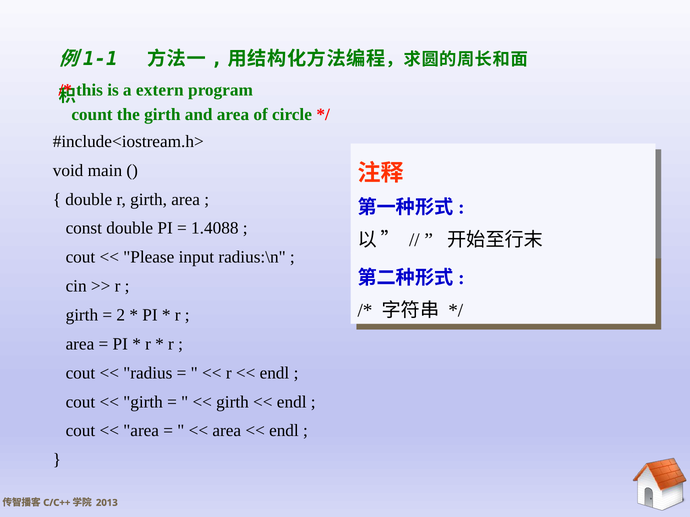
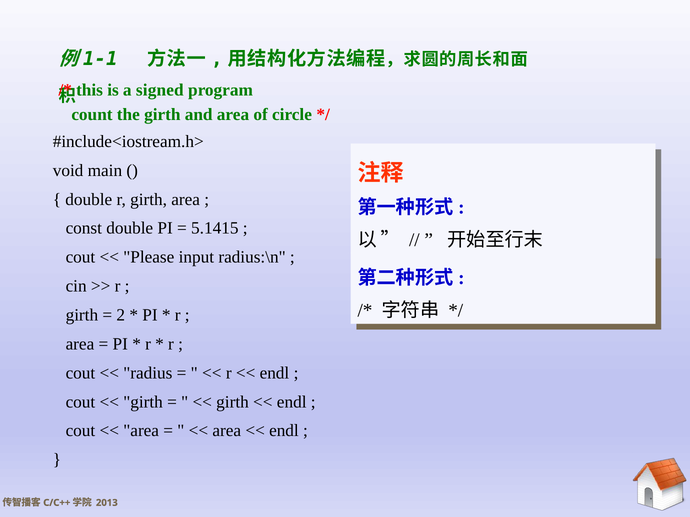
extern: extern -> signed (160, 90)
1.4088: 1.4088 -> 5.1415 (215, 229)
